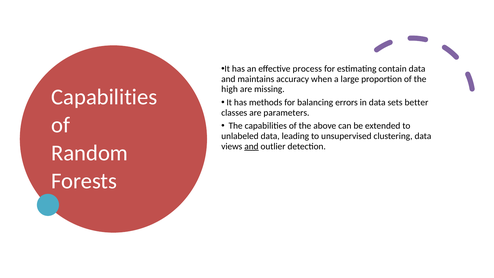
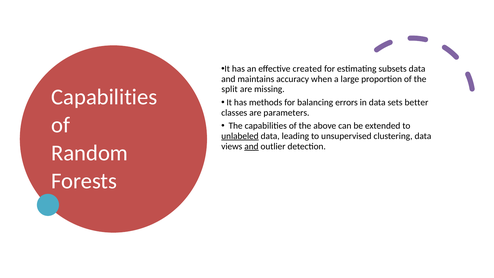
process: process -> created (307, 69)
contain: contain -> subsets (393, 69)
high: high -> split (230, 89)
unlabeled underline: none -> present (240, 136)
